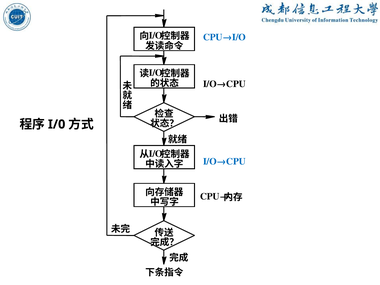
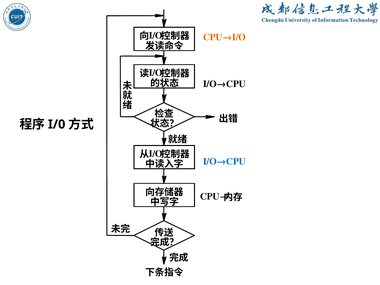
CPU→I/O colour: blue -> orange (224, 37)
